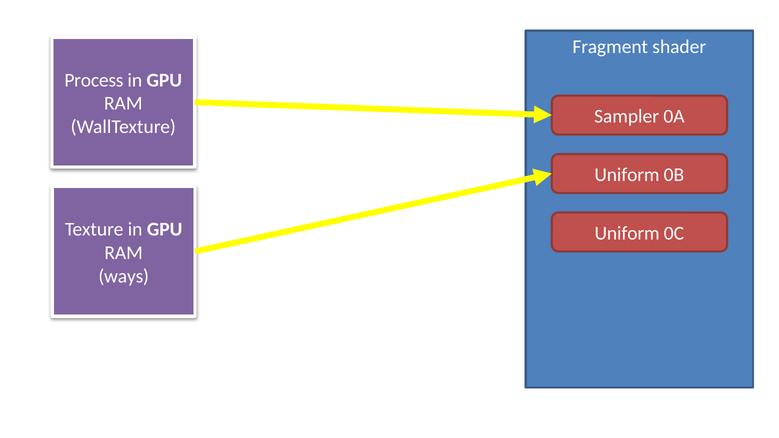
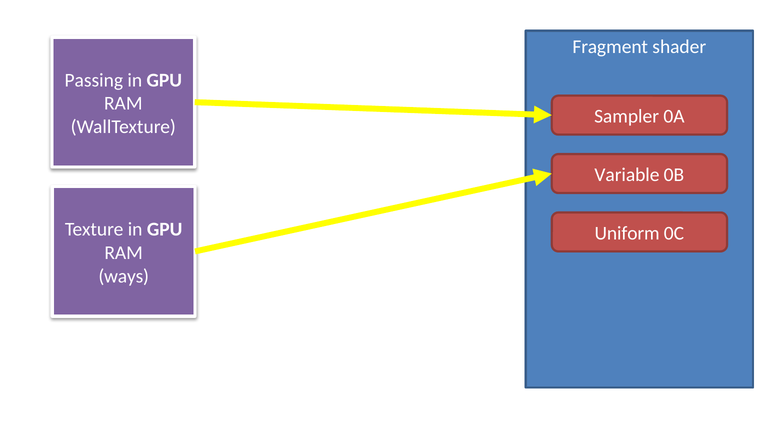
Process: Process -> Passing (94, 80)
Uniform: Uniform -> Variable (627, 175)
